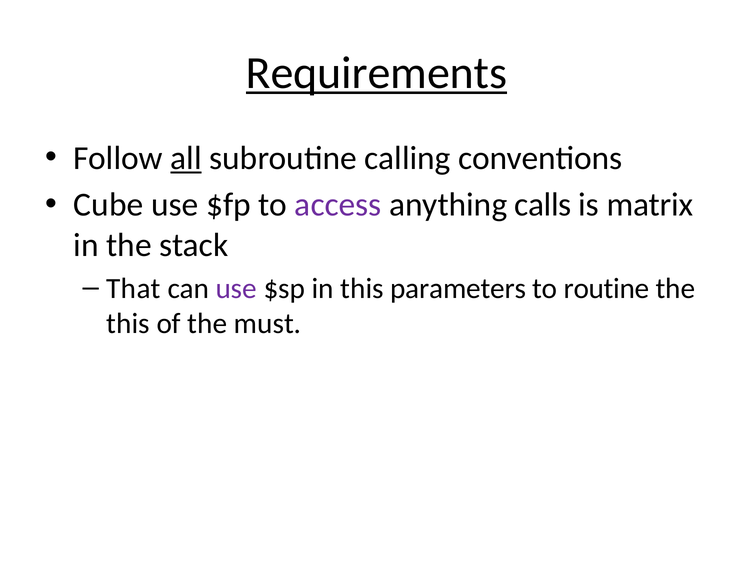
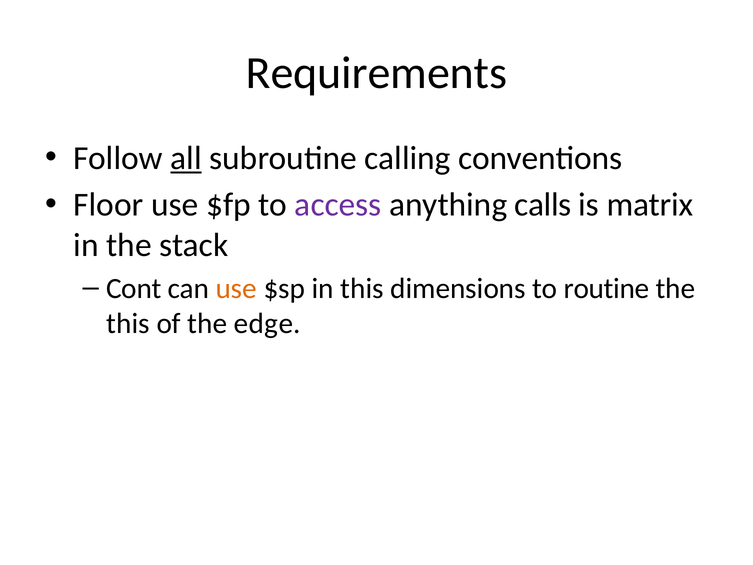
Requirements underline: present -> none (376, 73)
Cube: Cube -> Floor (108, 205)
That: That -> Cont (134, 288)
use colour: purple -> orange (236, 288)
parameters: parameters -> dimensions (458, 288)
must: must -> edge (267, 323)
